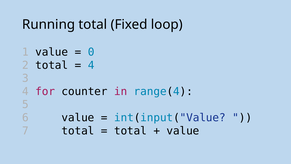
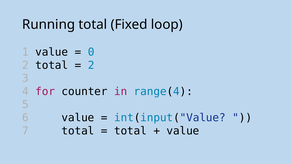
4: 4 -> 2 (91, 65)
